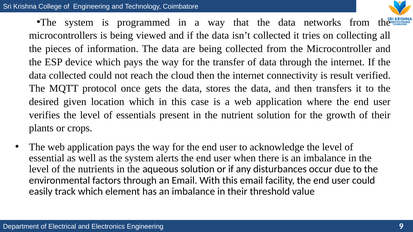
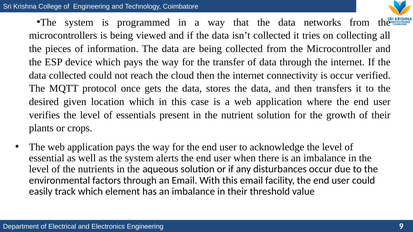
is result: result -> occur (342, 75)
